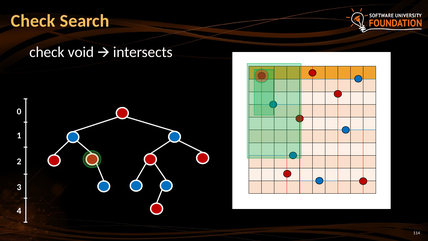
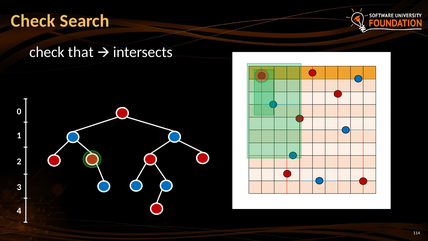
void: void -> that (81, 52)
